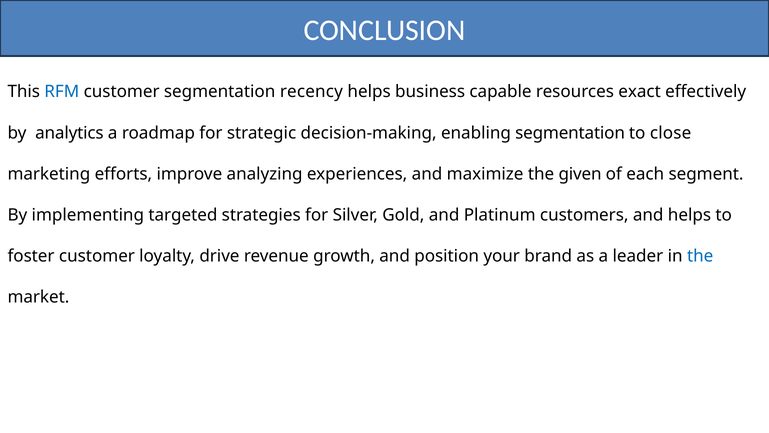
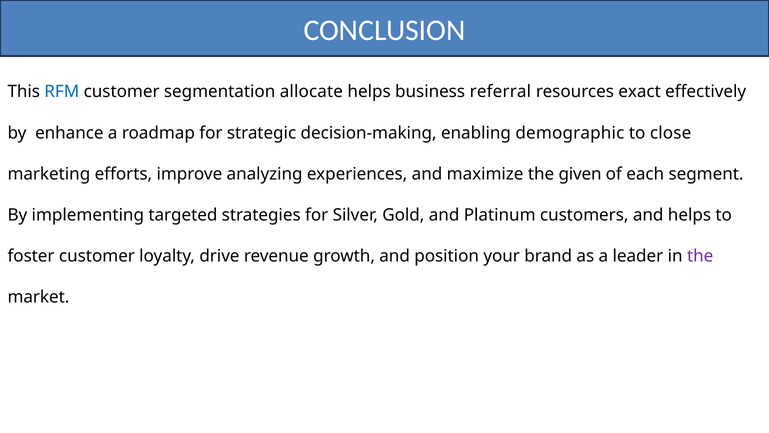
recency: recency -> allocate (311, 92)
capable: capable -> referral (500, 92)
analytics: analytics -> enhance (69, 133)
enabling segmentation: segmentation -> demographic (570, 133)
the colour: blue -> purple (700, 256)
